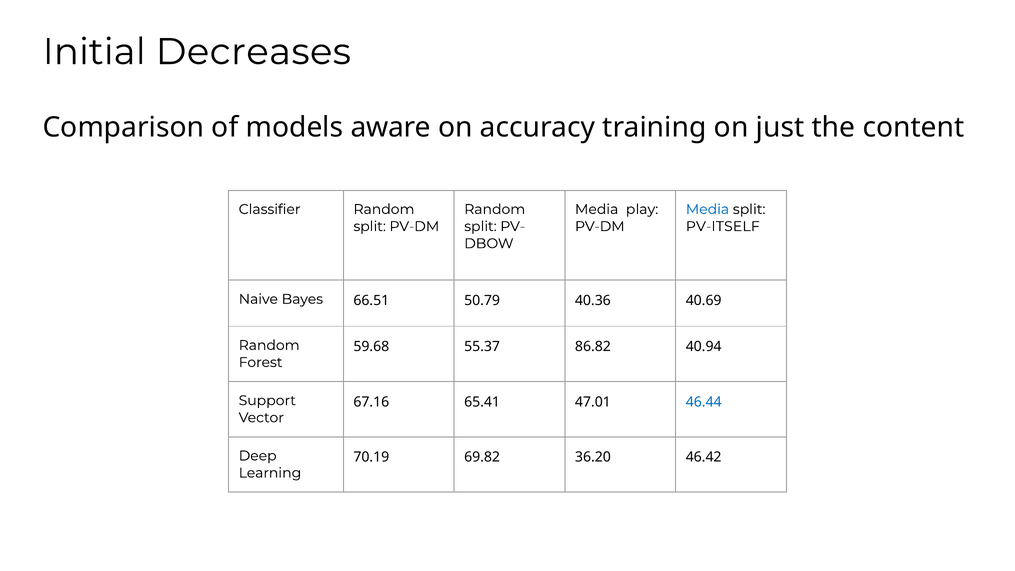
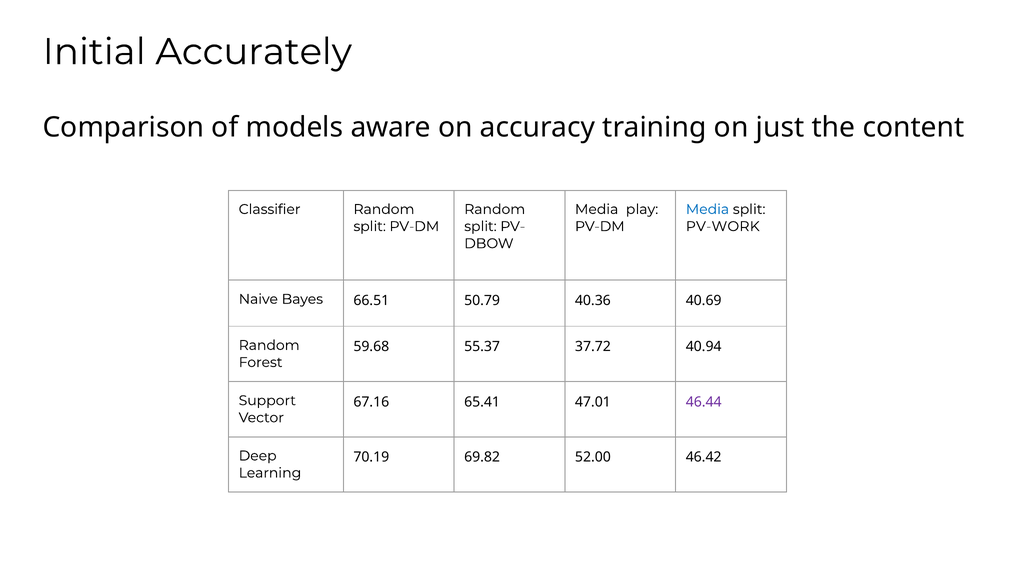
Decreases: Decreases -> Accurately (254, 52)
PV-ITSELF: PV-ITSELF -> PV-WORK (723, 226)
86.82: 86.82 -> 37.72 (593, 347)
46.44 colour: blue -> purple (704, 402)
36.20: 36.20 -> 52.00 (593, 457)
